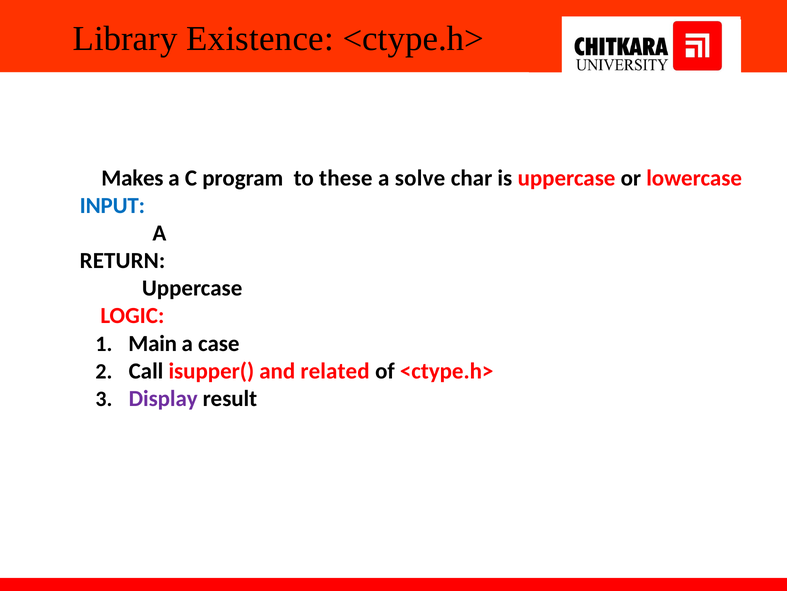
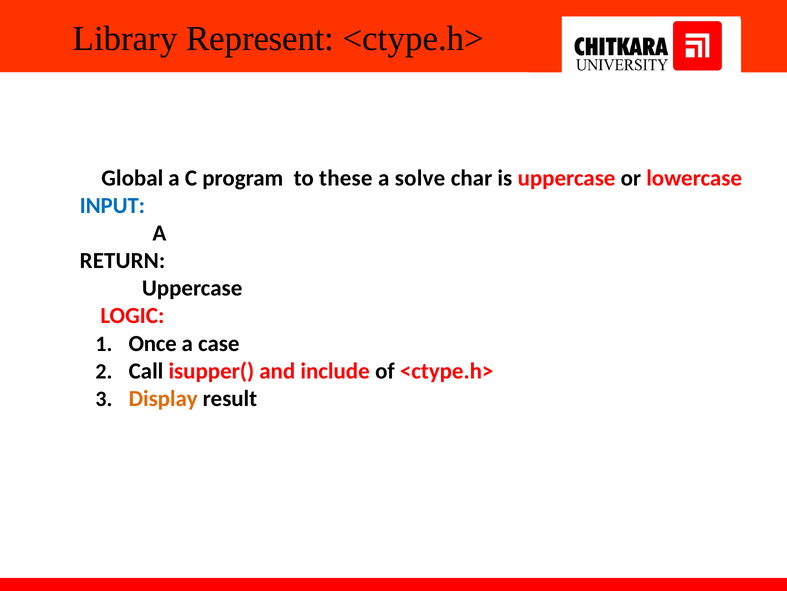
Existence: Existence -> Represent (260, 38)
Makes: Makes -> Global (132, 178)
Main: Main -> Once (153, 343)
related: related -> include (335, 371)
Display colour: purple -> orange (163, 398)
